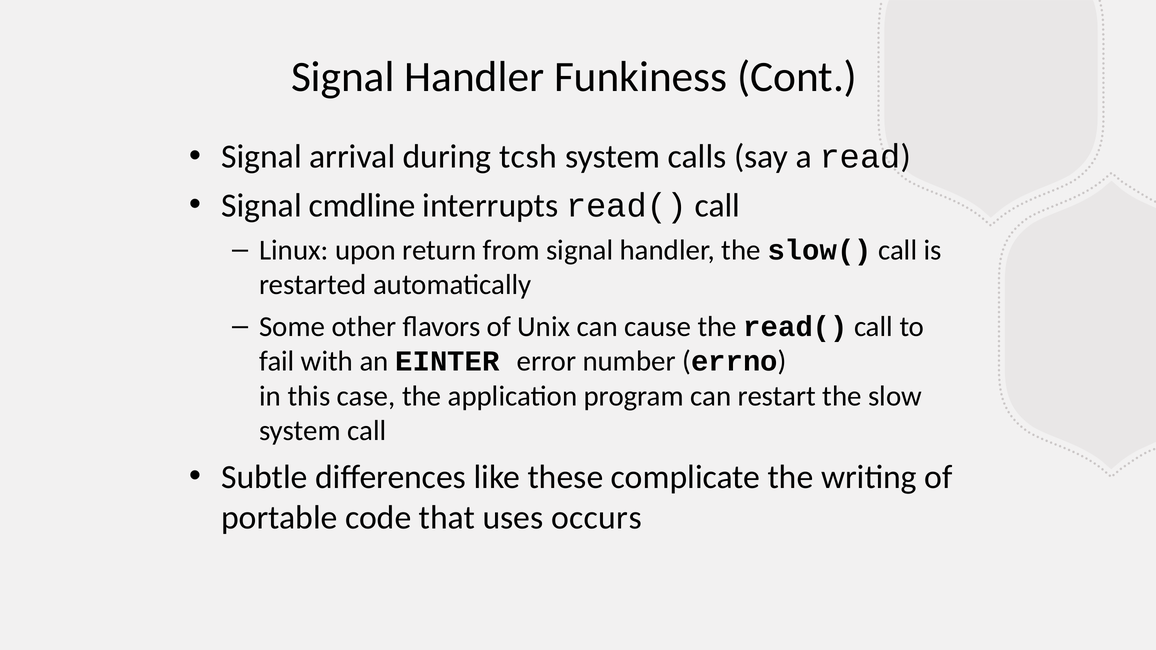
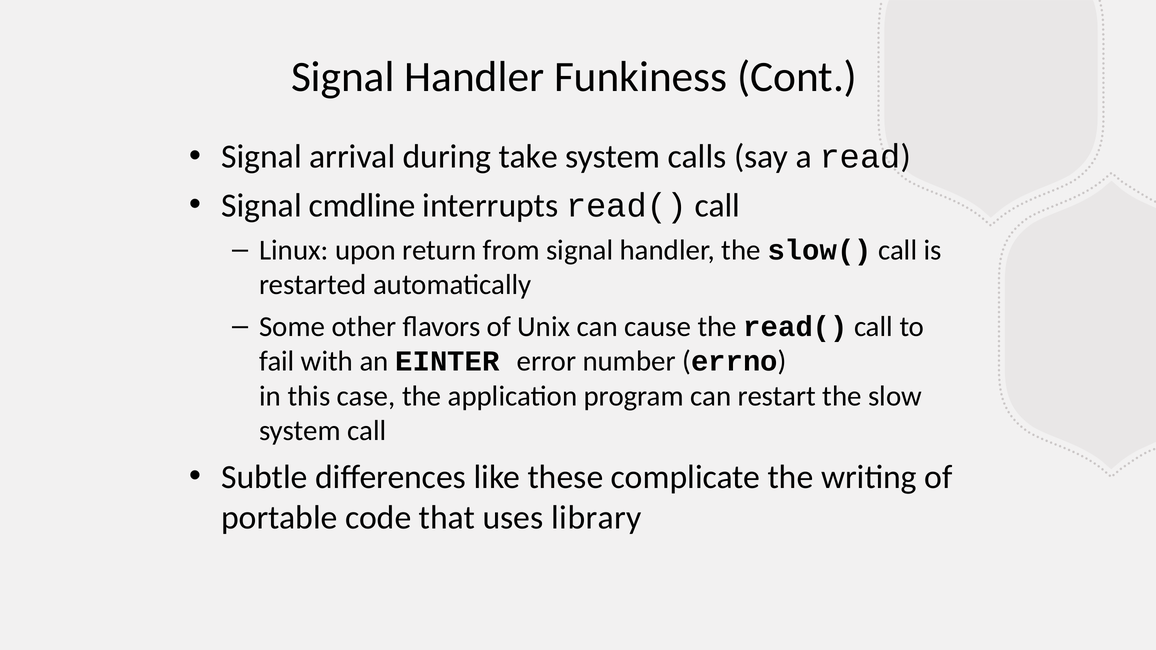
tcsh: tcsh -> take (528, 157)
occurs: occurs -> library (596, 518)
